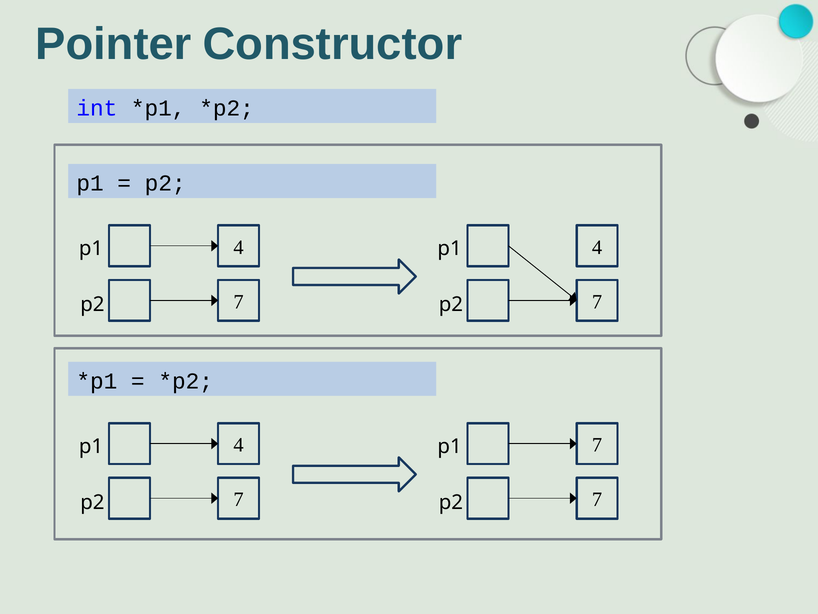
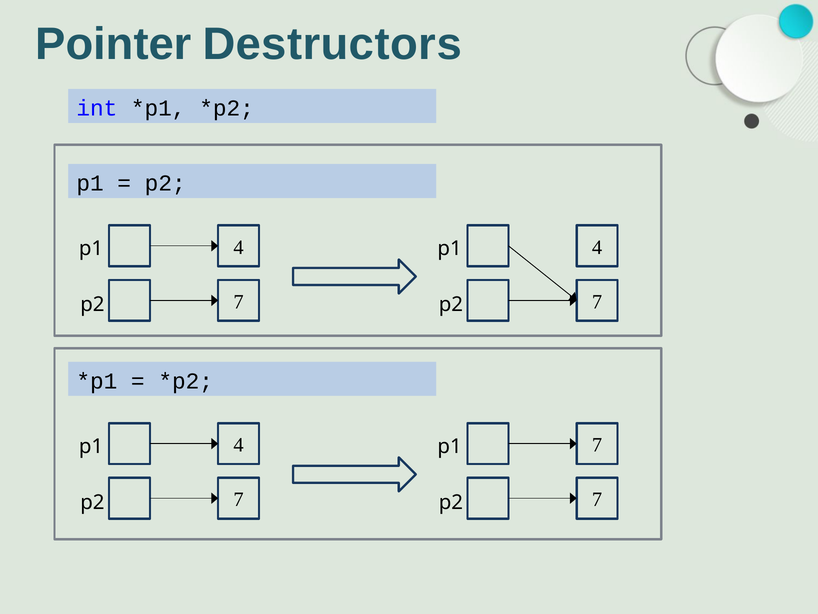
Constructor: Constructor -> Destructors (332, 44)
